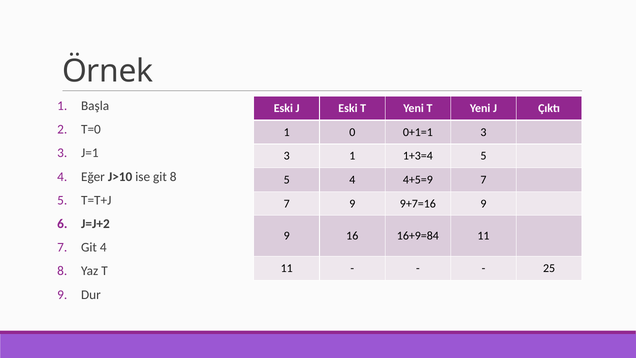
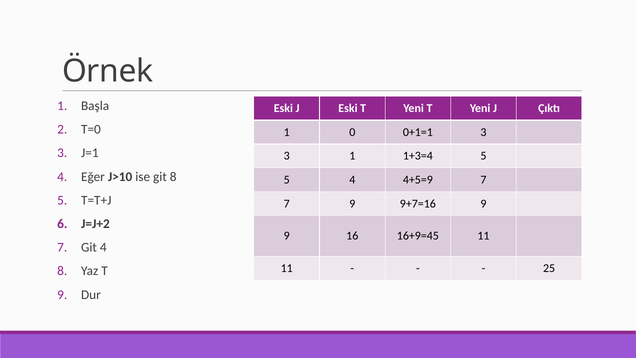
16+9=84: 16+9=84 -> 16+9=45 (418, 236)
